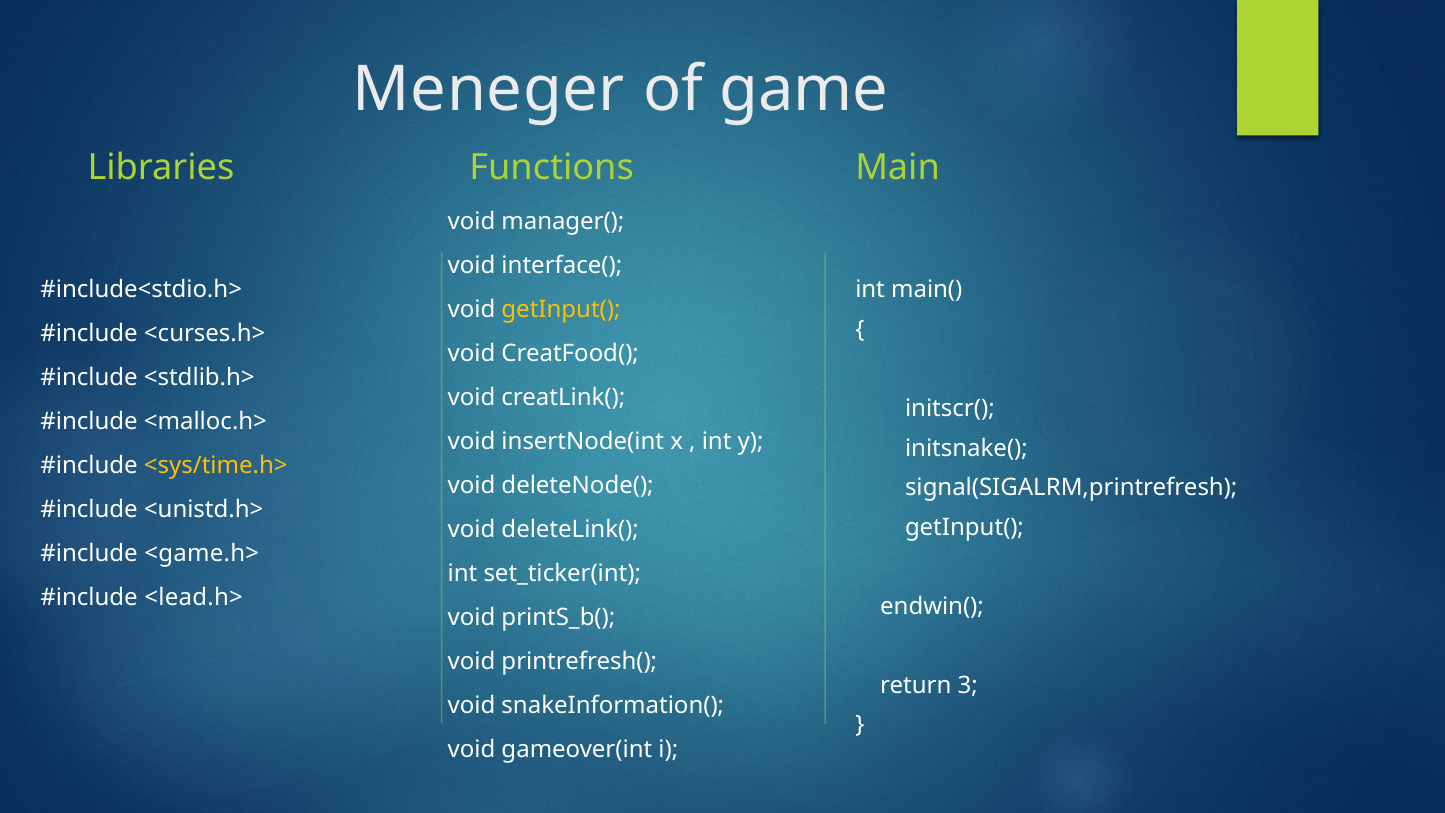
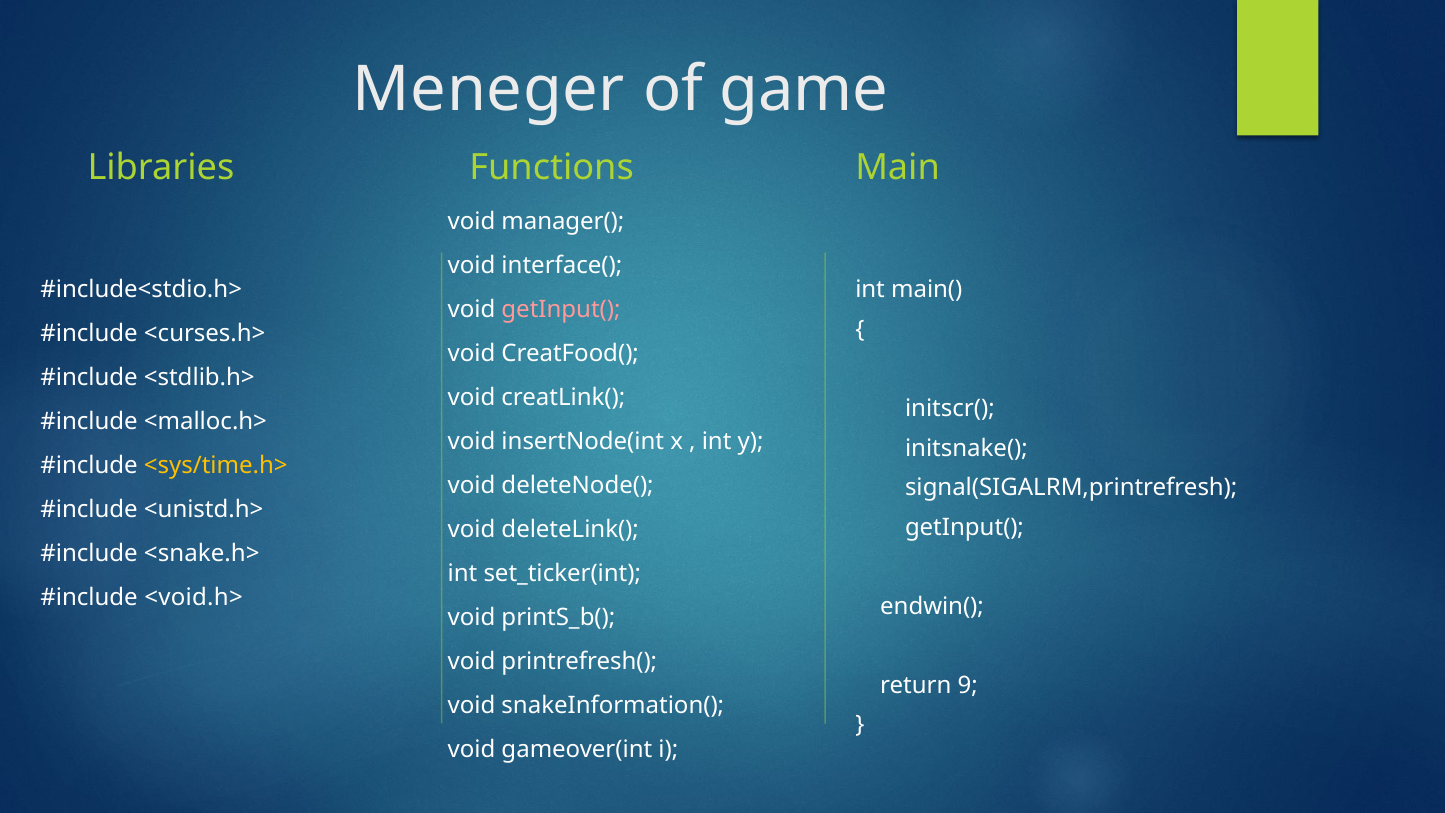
getInput( colour: yellow -> pink (561, 310)
<game.h>: <game.h> -> <snake.h> (202, 554)
<lead.h>: <lead.h> -> <void.h> (194, 598)
3: 3 -> 9 (968, 685)
